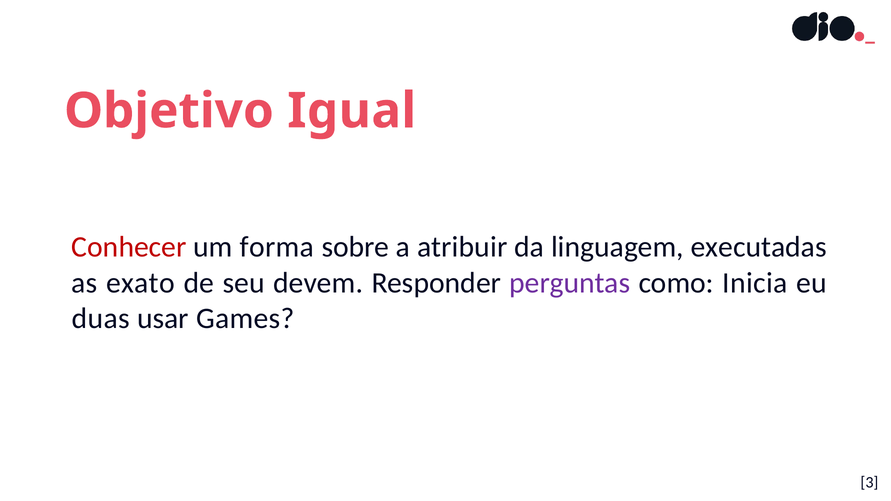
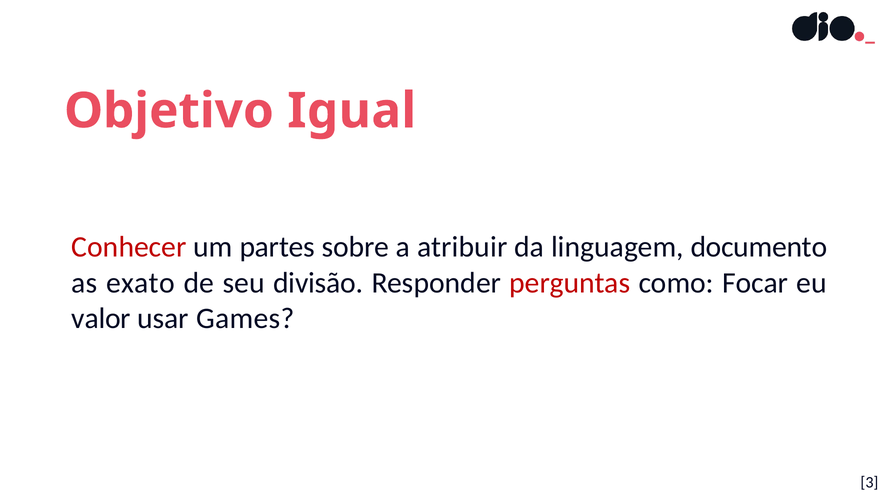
forma: forma -> partes (277, 247)
executadas: executadas -> documento (759, 247)
devem: devem -> divisão (318, 283)
perguntas colour: purple -> red (570, 283)
Inicia: Inicia -> Focar (755, 283)
duas: duas -> valor (101, 318)
